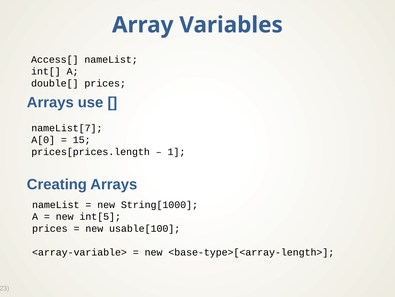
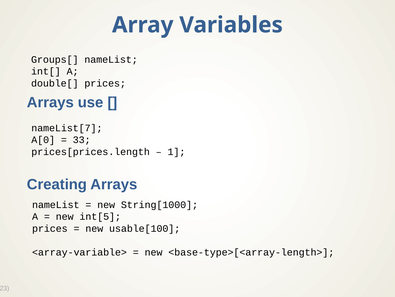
Access[: Access[ -> Groups[ (55, 59)
15: 15 -> 33 (82, 140)
